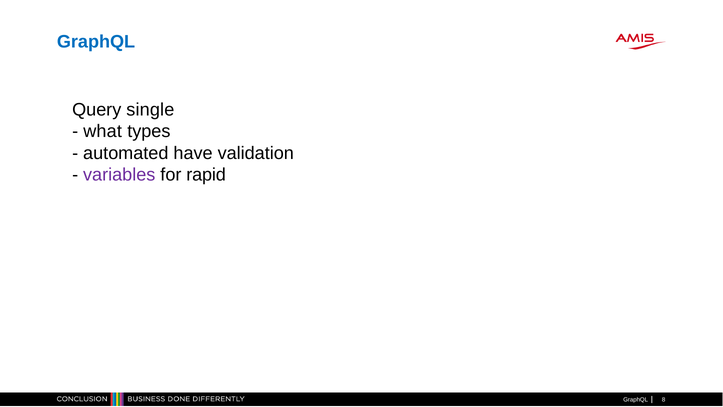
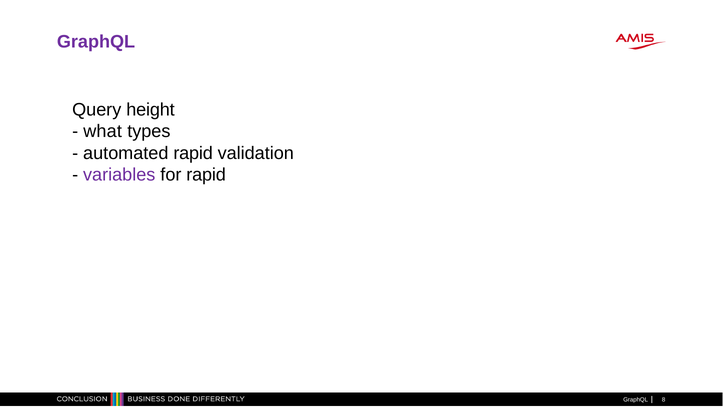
GraphQL colour: blue -> purple (96, 42)
single: single -> height (151, 110)
automated have: have -> rapid (193, 153)
